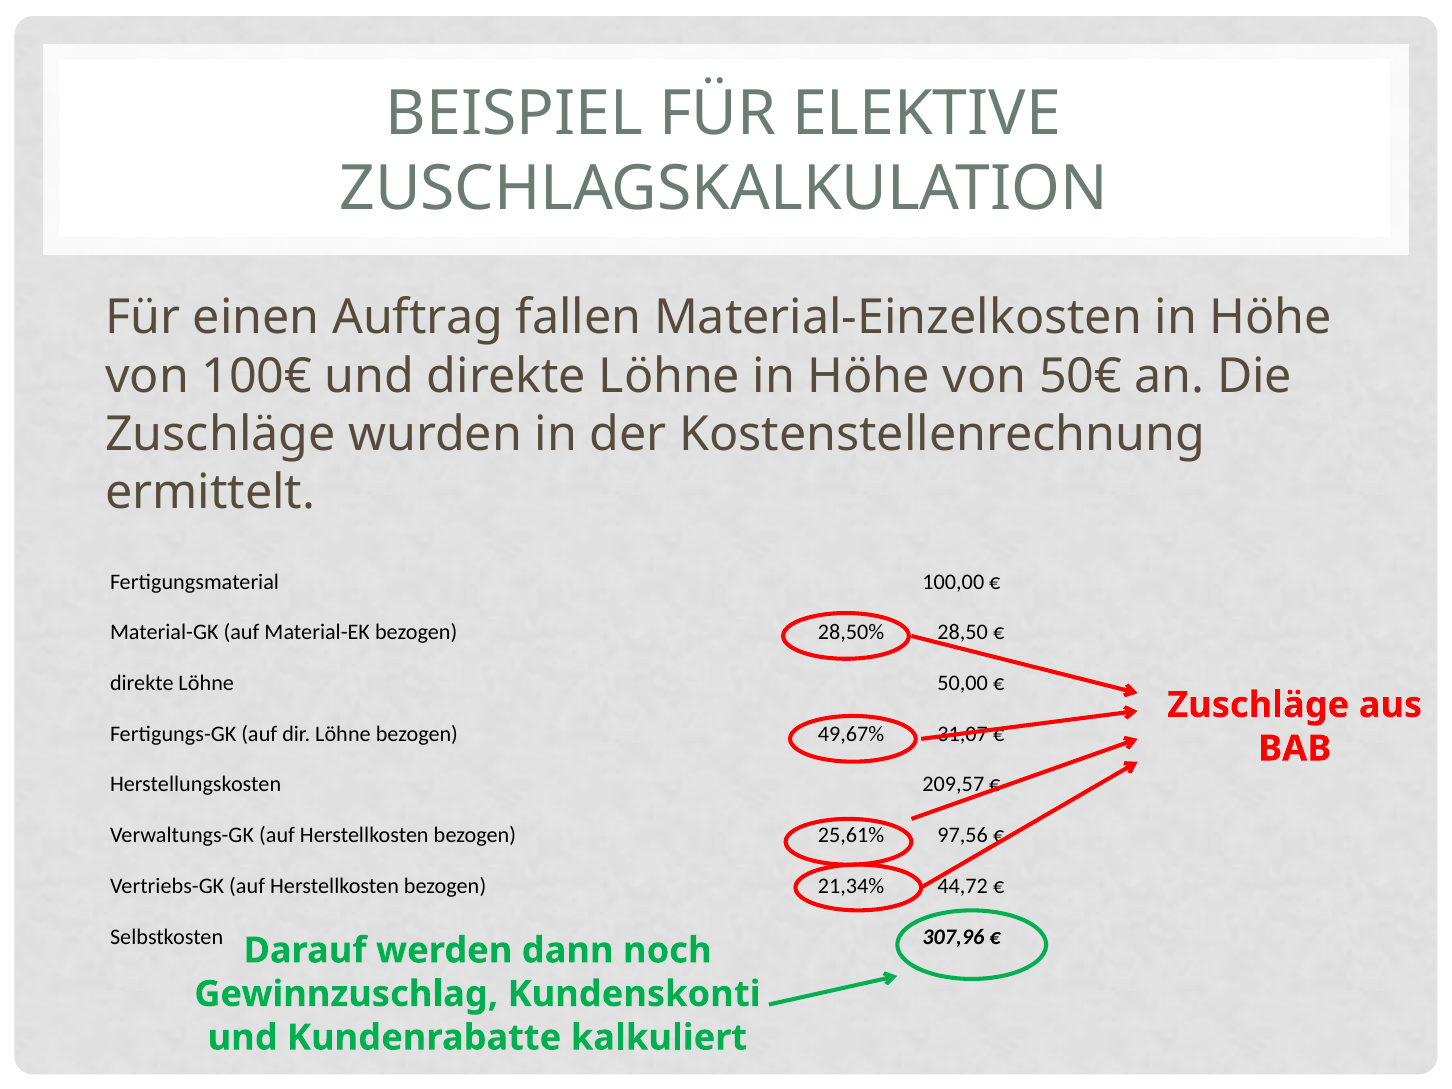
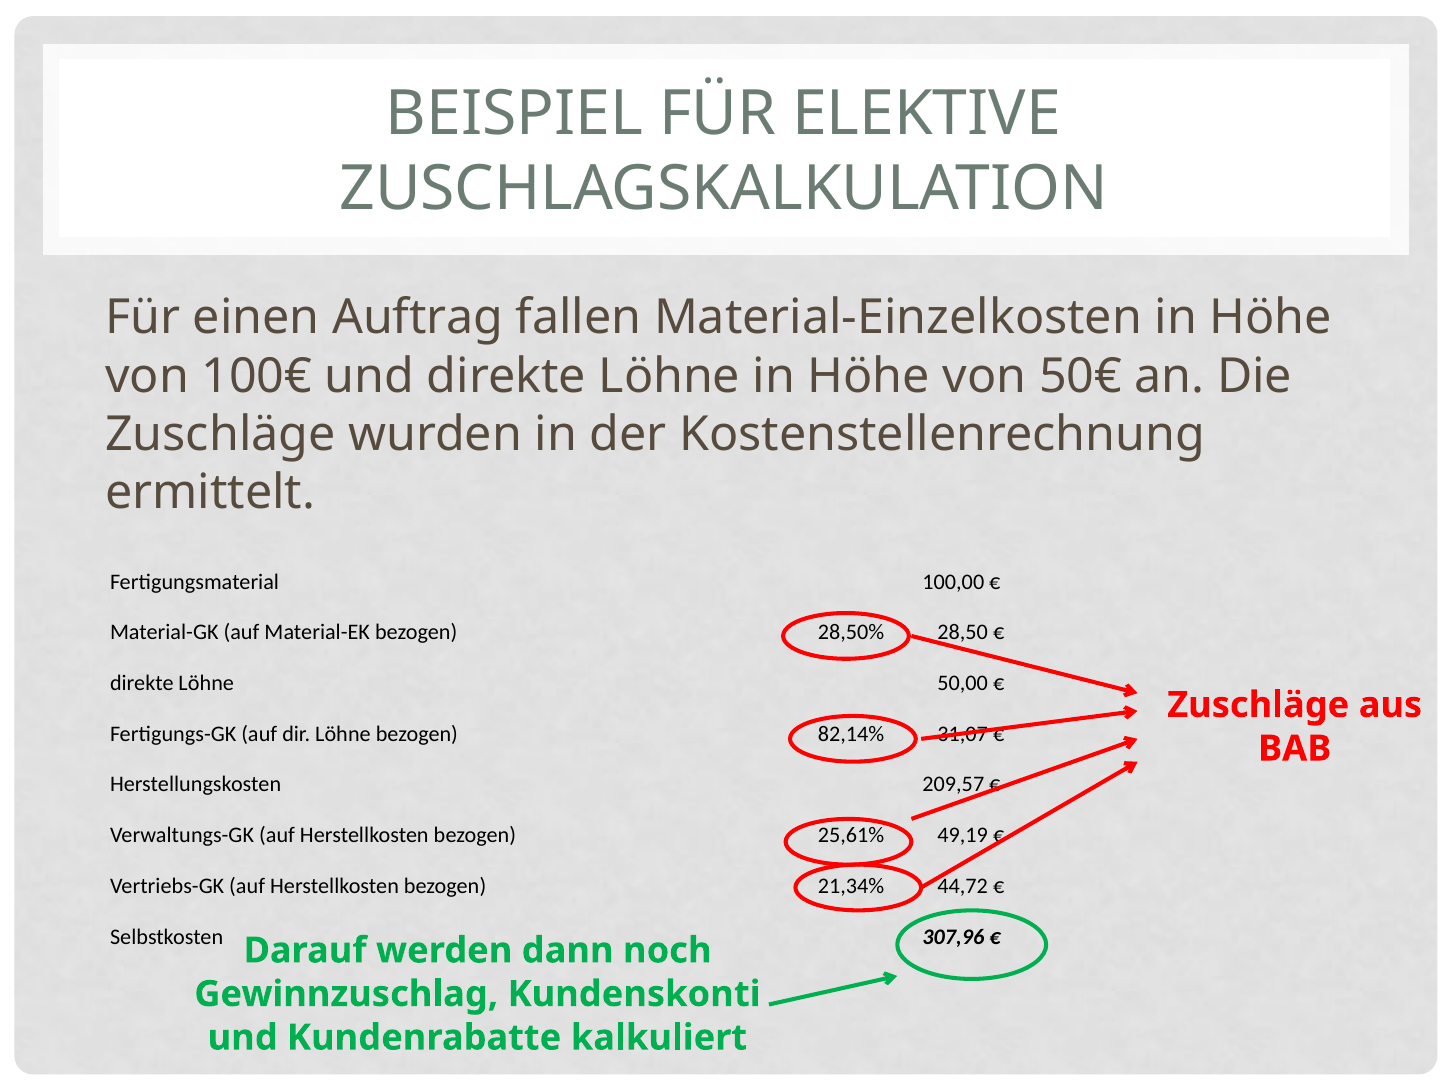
49,67%: 49,67% -> 82,14% (851, 734)
97,56: 97,56 -> 49,19 (963, 835)
